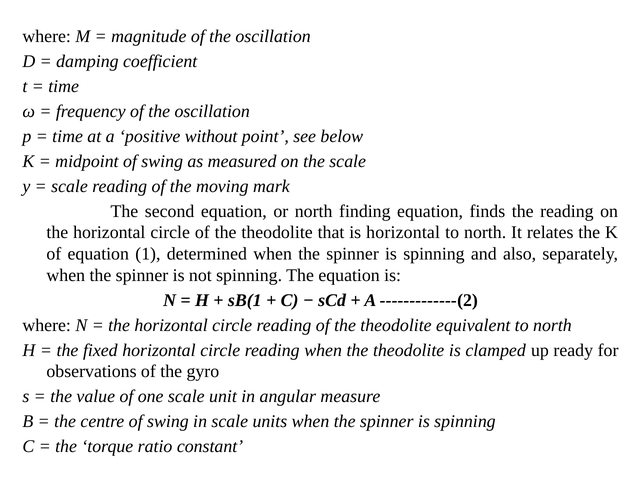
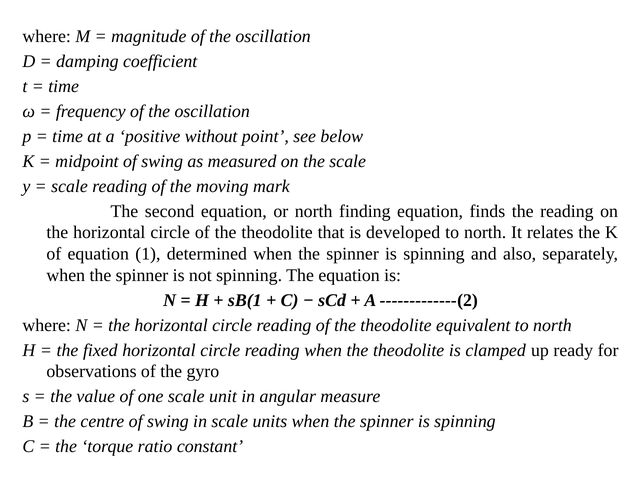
is horizontal: horizontal -> developed (403, 232)
